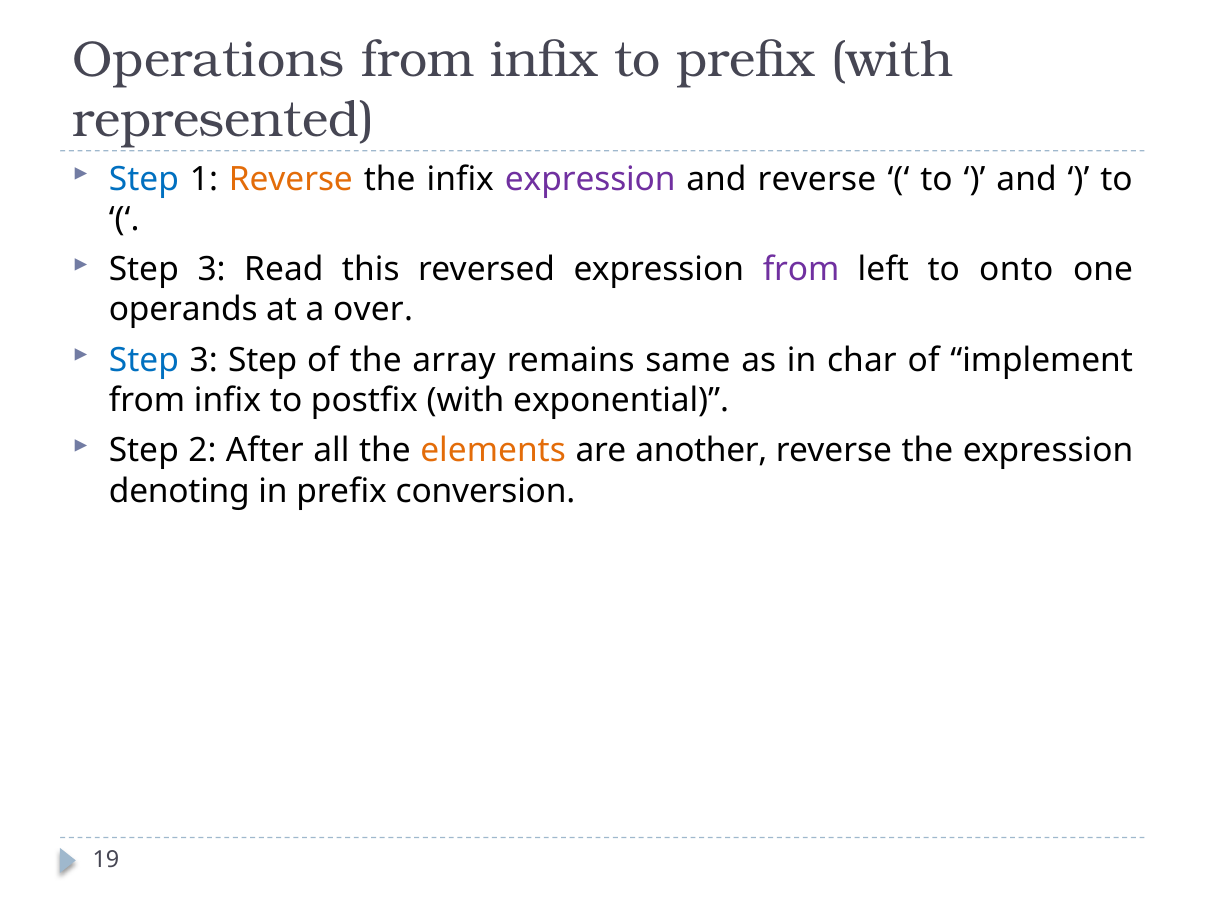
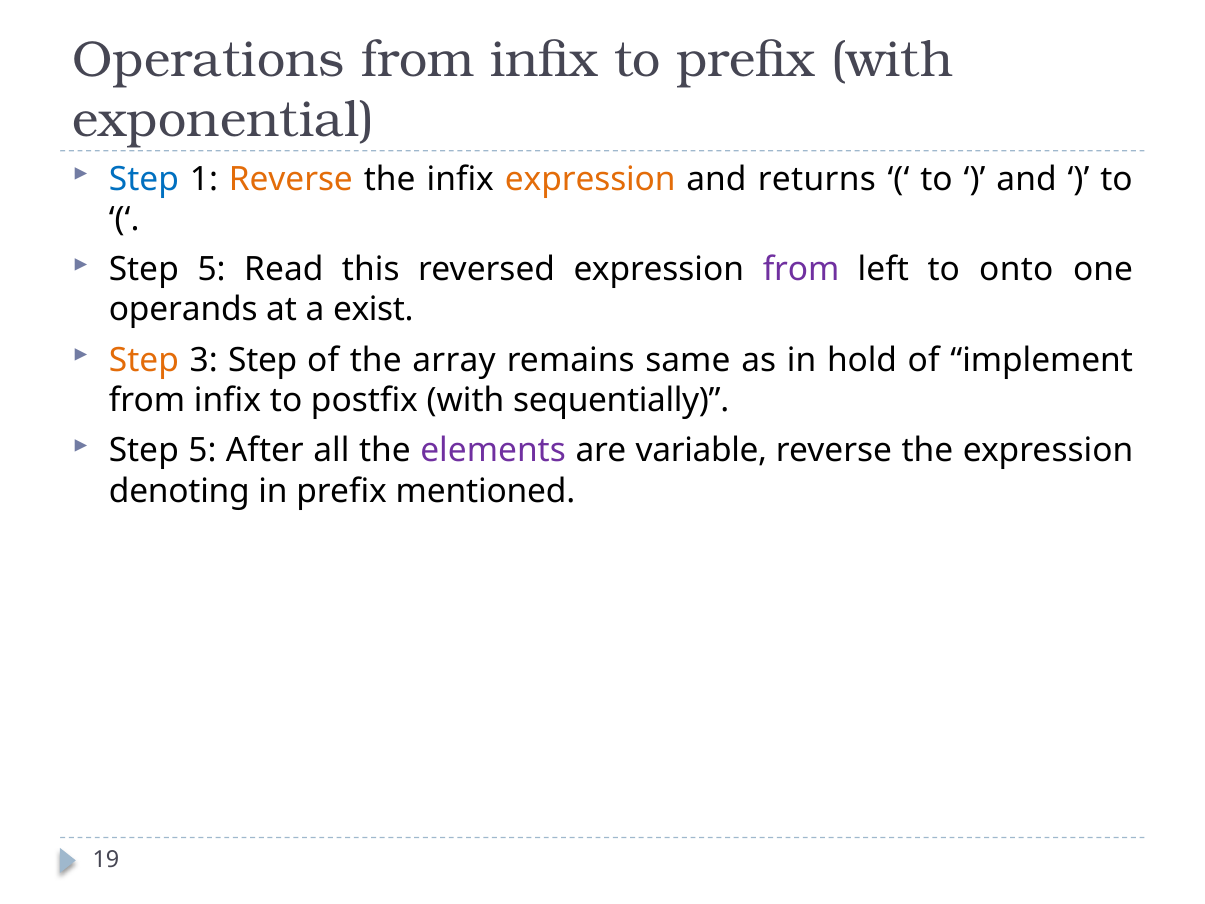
represented: represented -> exponential (223, 120)
expression colour: purple -> orange (590, 179)
and reverse: reverse -> returns (817, 179)
3: 3 -> 5 (212, 270)
over: over -> exist (373, 310)
Step colour: blue -> orange (144, 360)
char: char -> hold (862, 360)
exponential: exponential -> sequentially (621, 400)
2: 2 -> 5 (202, 451)
elements colour: orange -> purple (493, 451)
another: another -> variable (701, 451)
conversion: conversion -> mentioned (485, 491)
